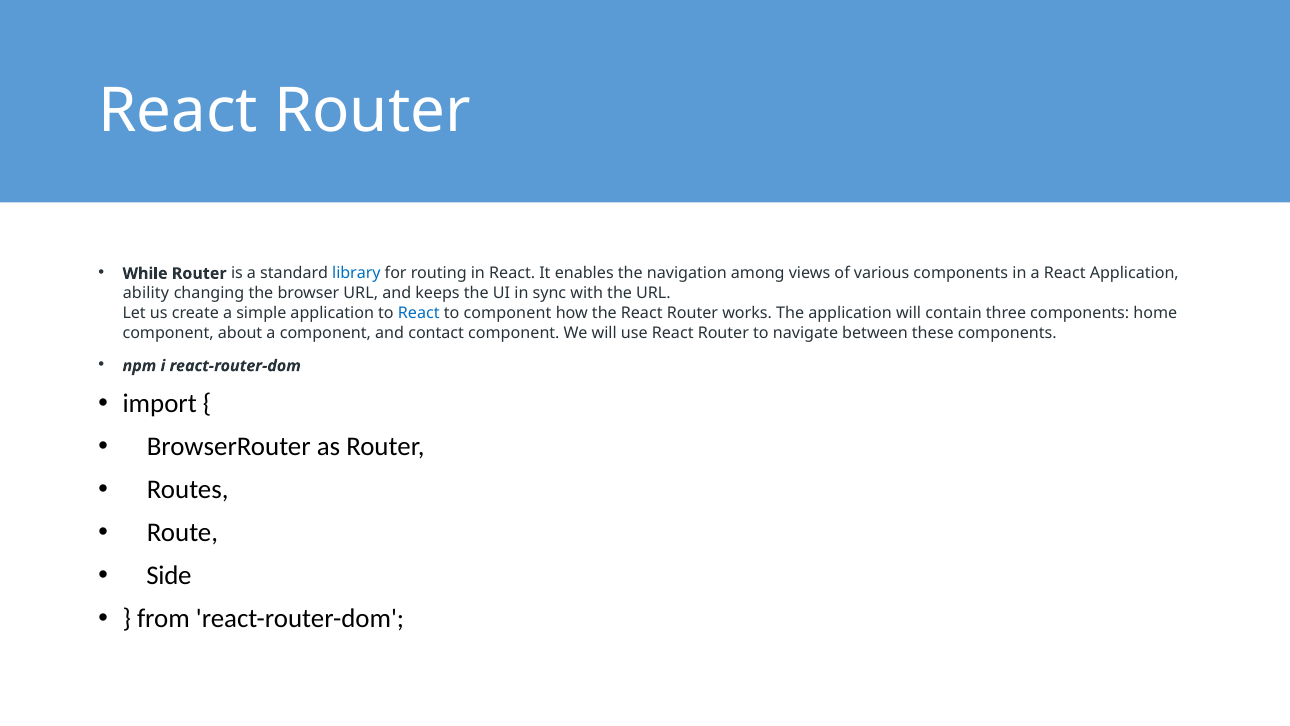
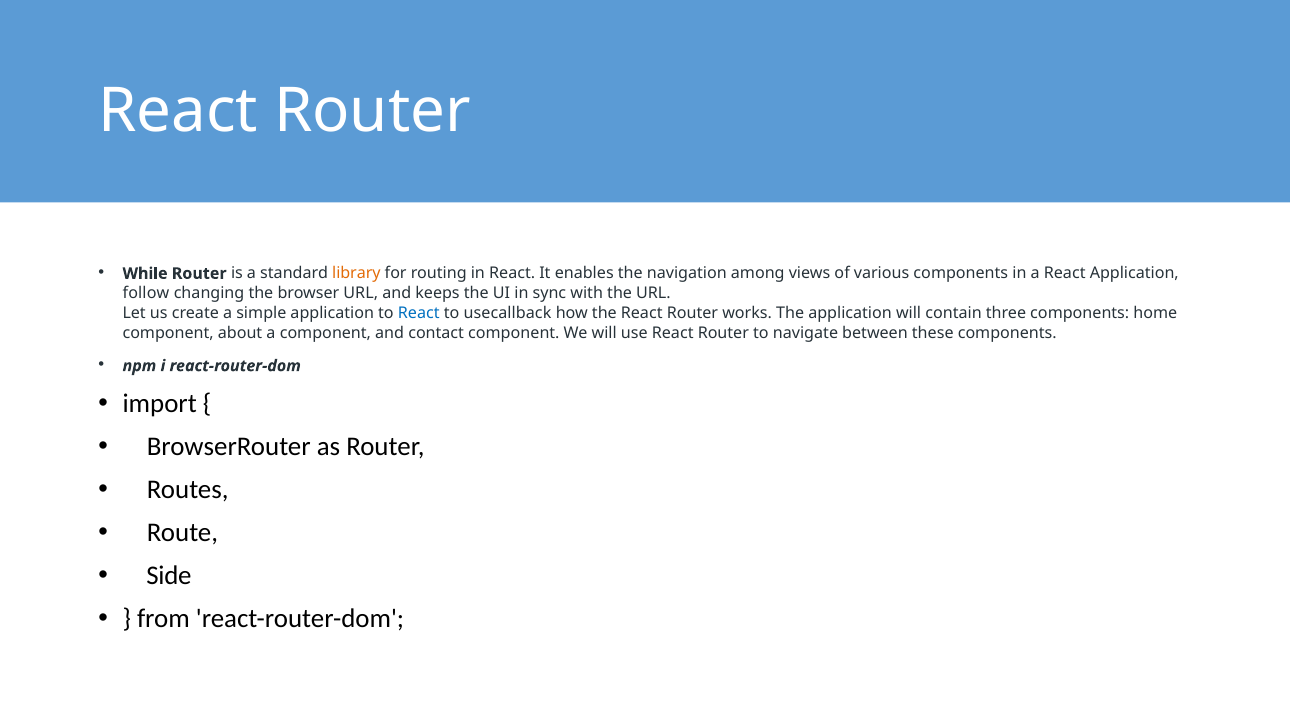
library colour: blue -> orange (356, 273)
ability: ability -> follow (146, 293)
to component: component -> usecallback (507, 313)
